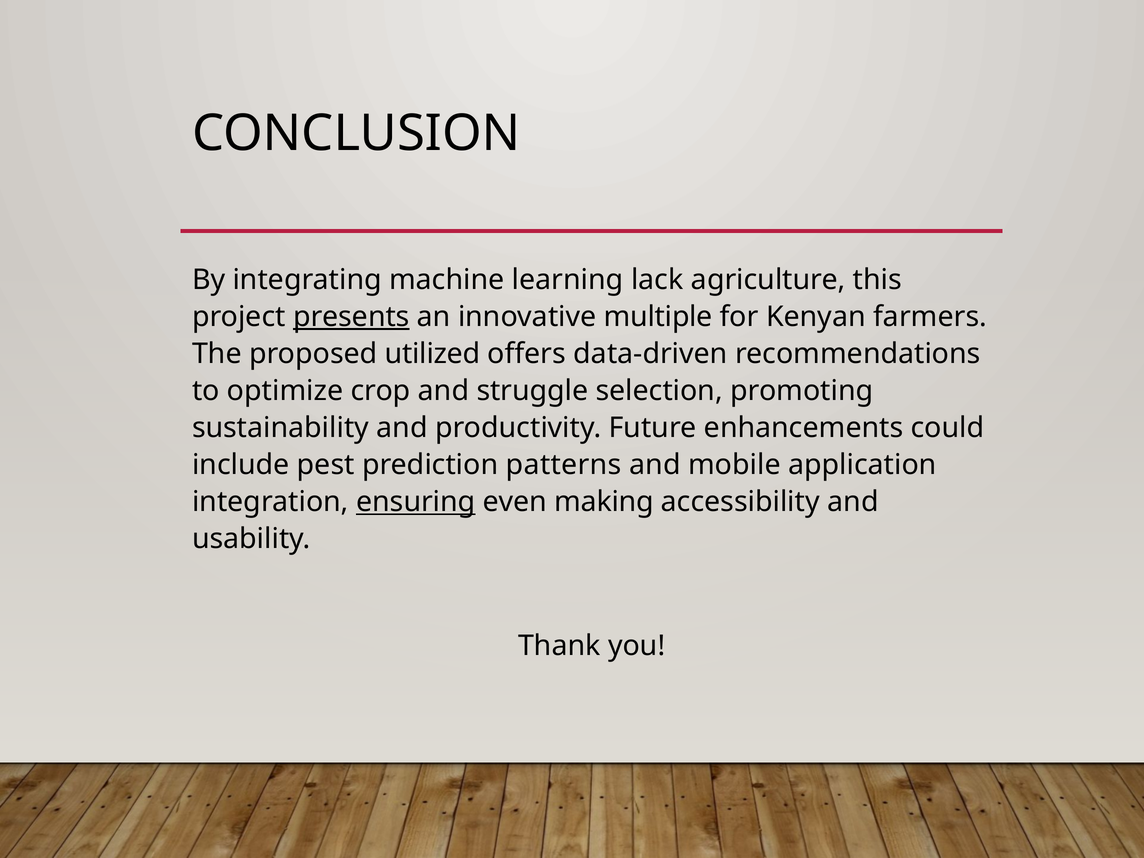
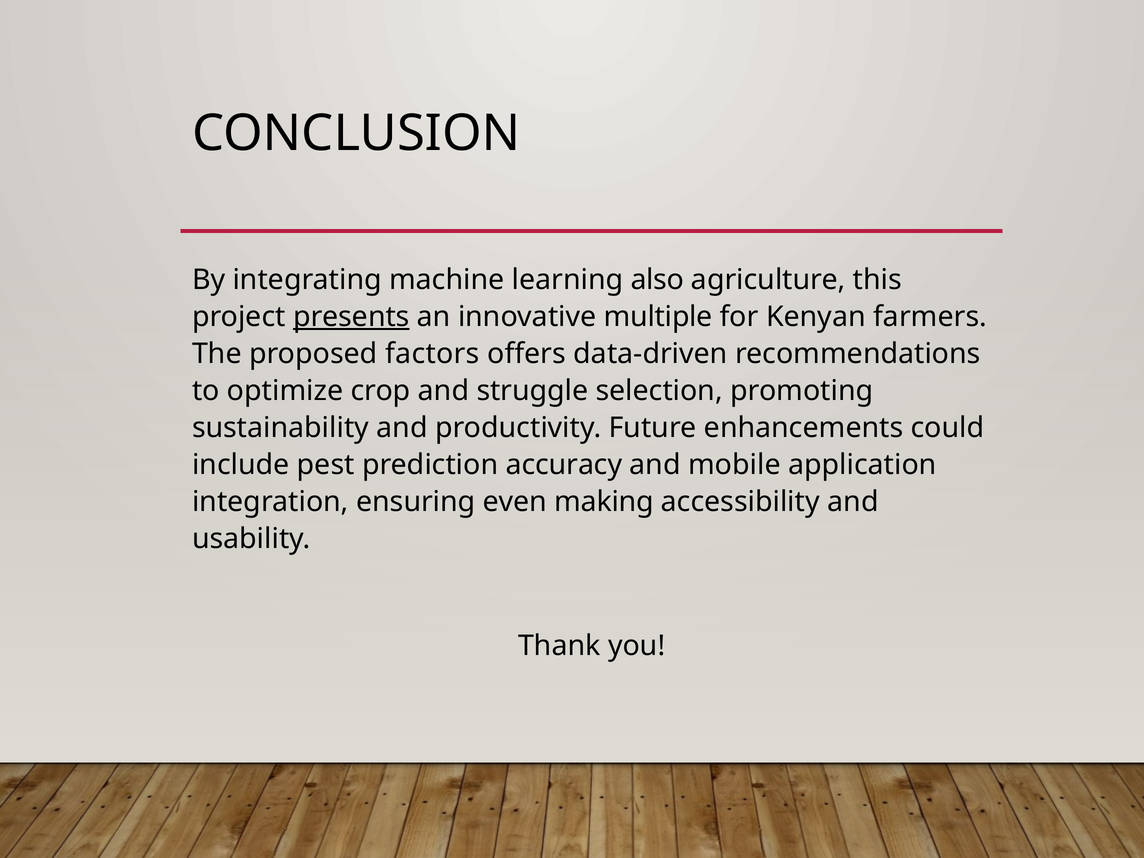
lack: lack -> also (657, 280)
utilized: utilized -> factors (432, 354)
patterns: patterns -> accuracy (564, 465)
ensuring underline: present -> none (416, 502)
